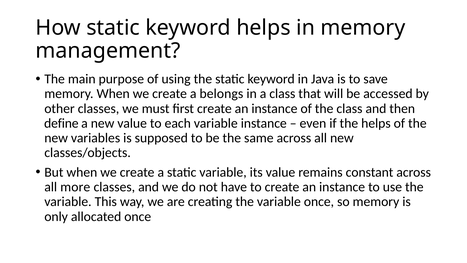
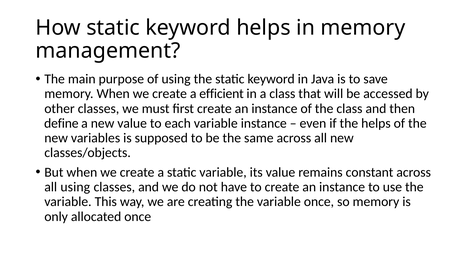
belongs: belongs -> efficient (222, 94)
all more: more -> using (75, 187)
